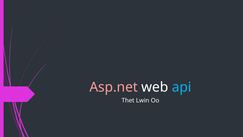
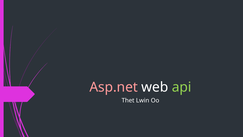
api colour: light blue -> light green (182, 87)
